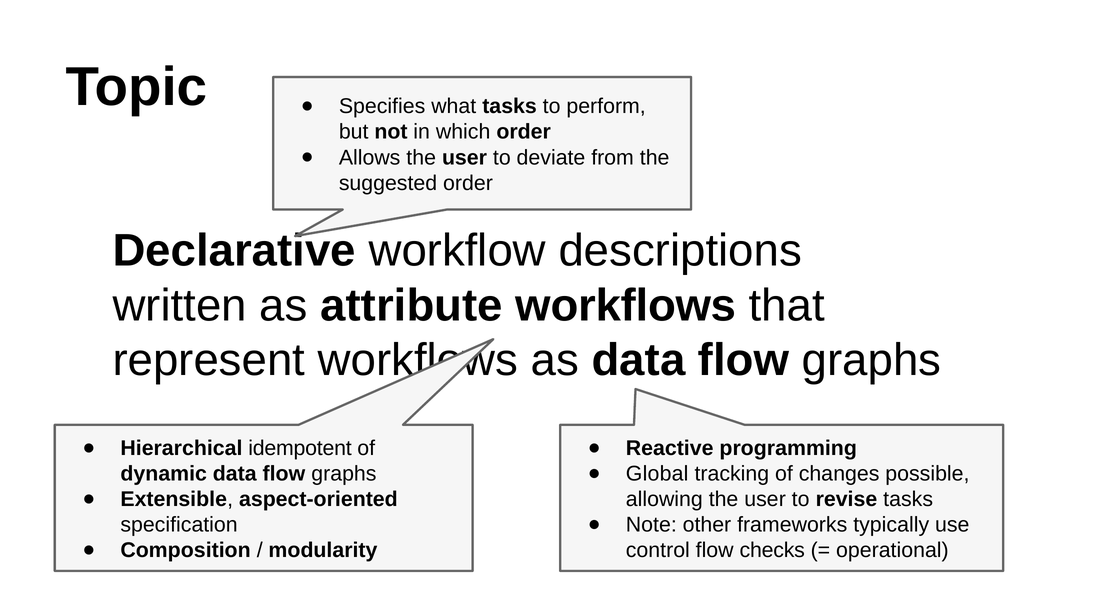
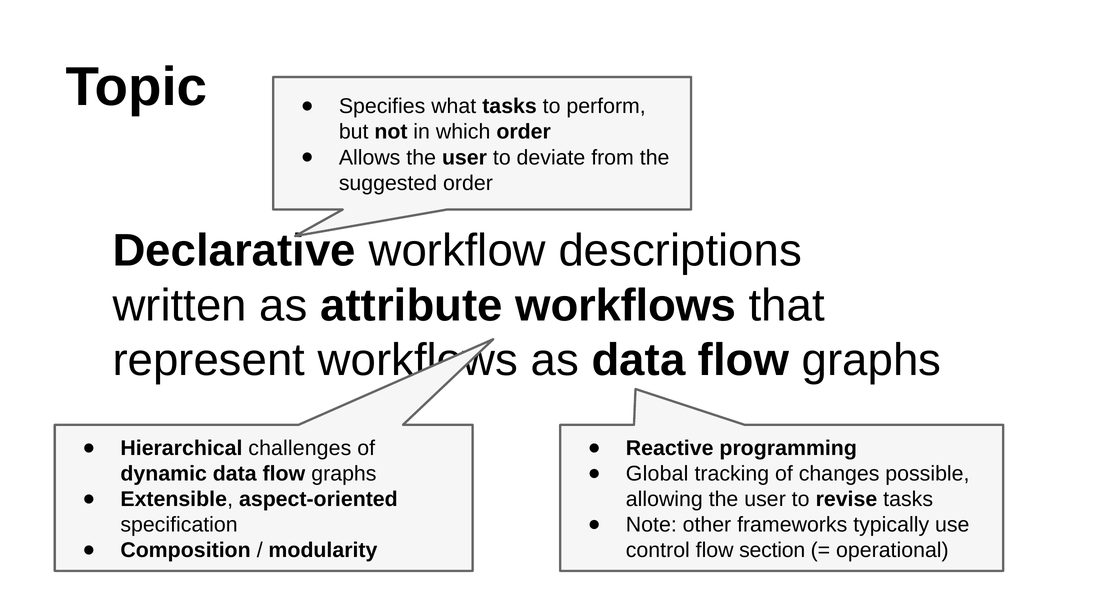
idempotent: idempotent -> challenges (300, 448)
checks: checks -> section (772, 550)
